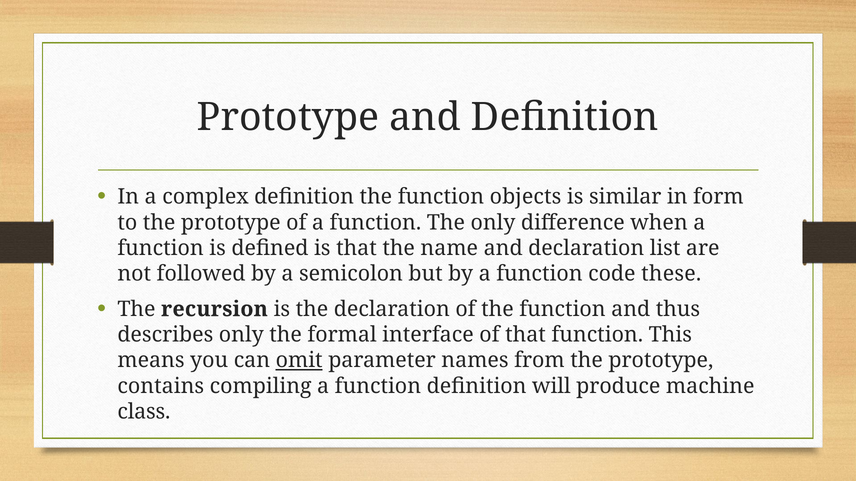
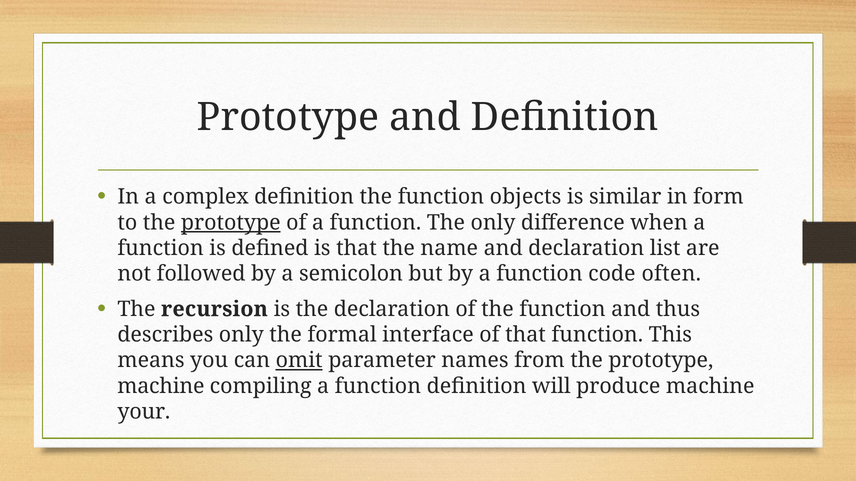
prototype underline: none -> present (231, 223)
these: these -> often (671, 274)
contains: contains -> machine (161, 386)
class: class -> your (144, 412)
